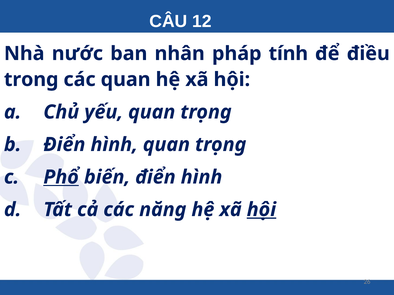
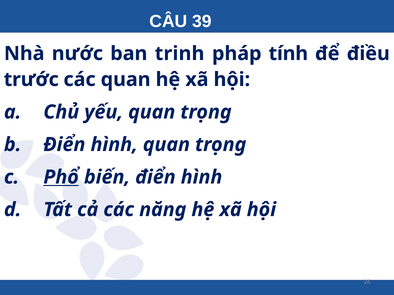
12: 12 -> 39 (202, 21)
nhân: nhân -> trinh (180, 54)
trong: trong -> trước (31, 80)
hội underline: present -> none (261, 210)
